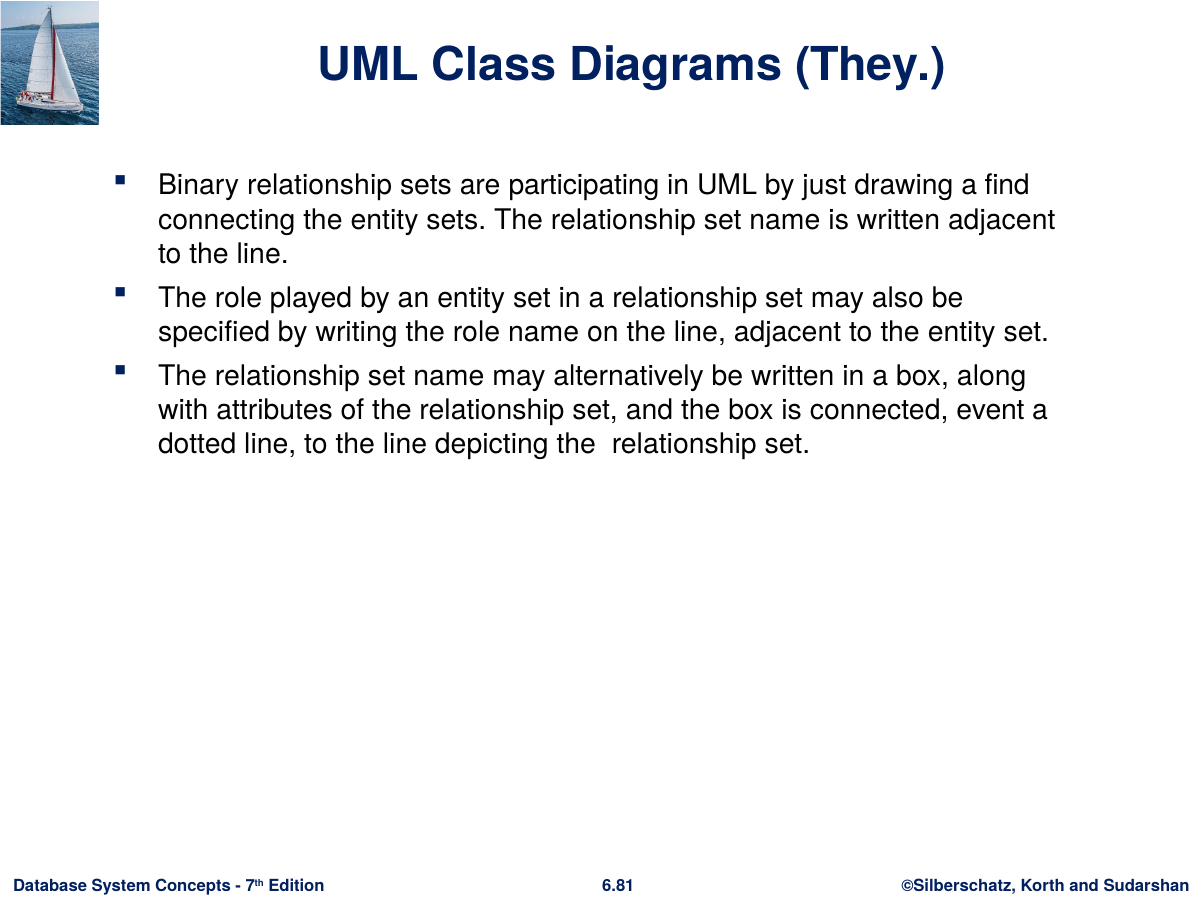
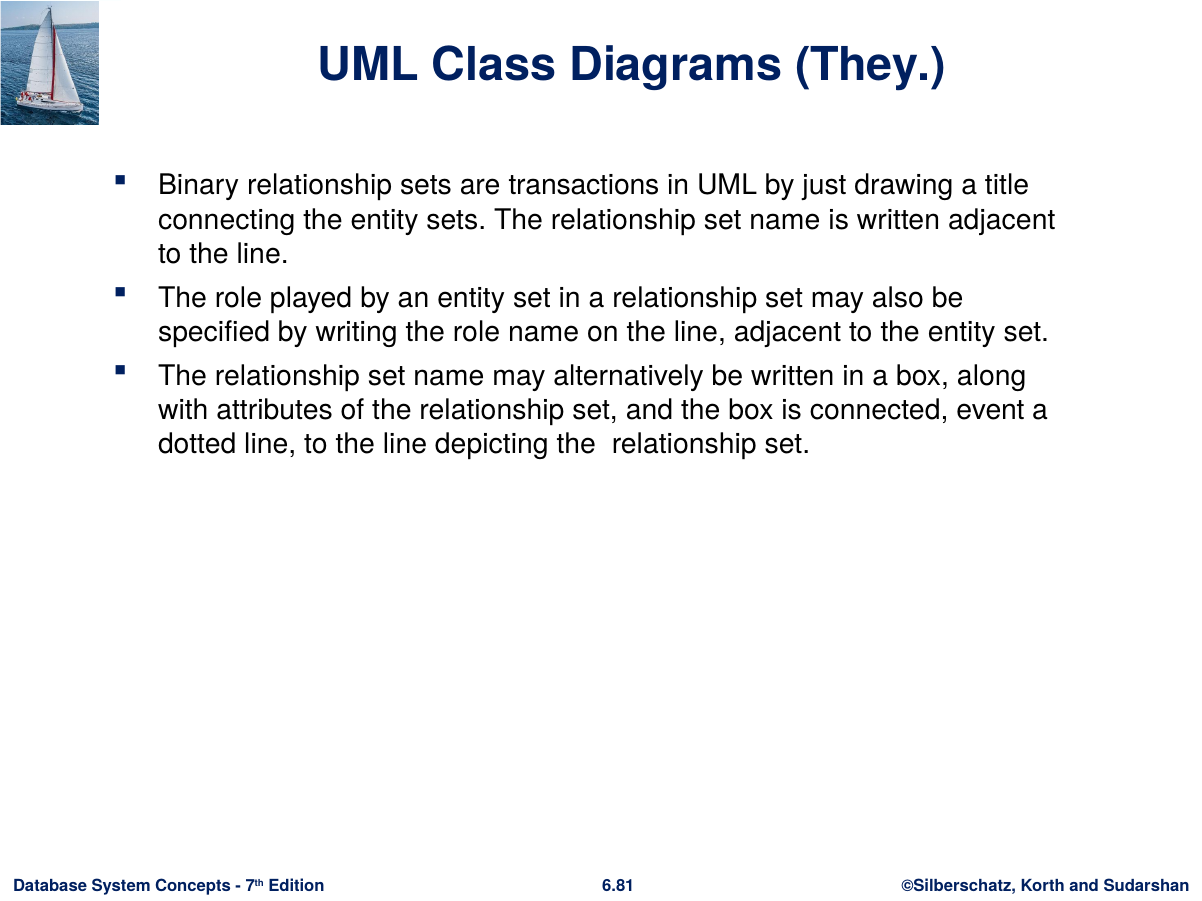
participating: participating -> transactions (584, 186)
find: find -> title (1007, 186)
